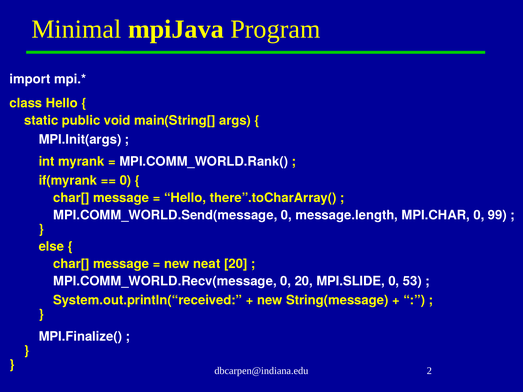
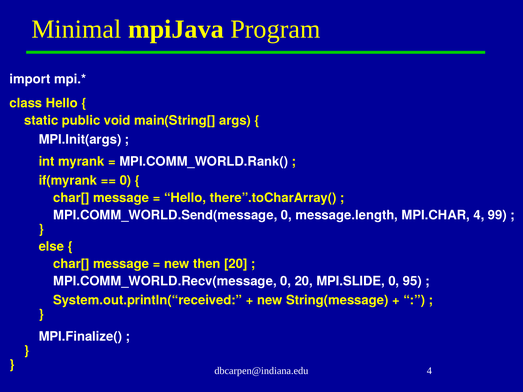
MPI.CHAR 0: 0 -> 4 (479, 215)
neat: neat -> then (207, 264)
53: 53 -> 95 (412, 281)
2: 2 -> 4 (429, 371)
